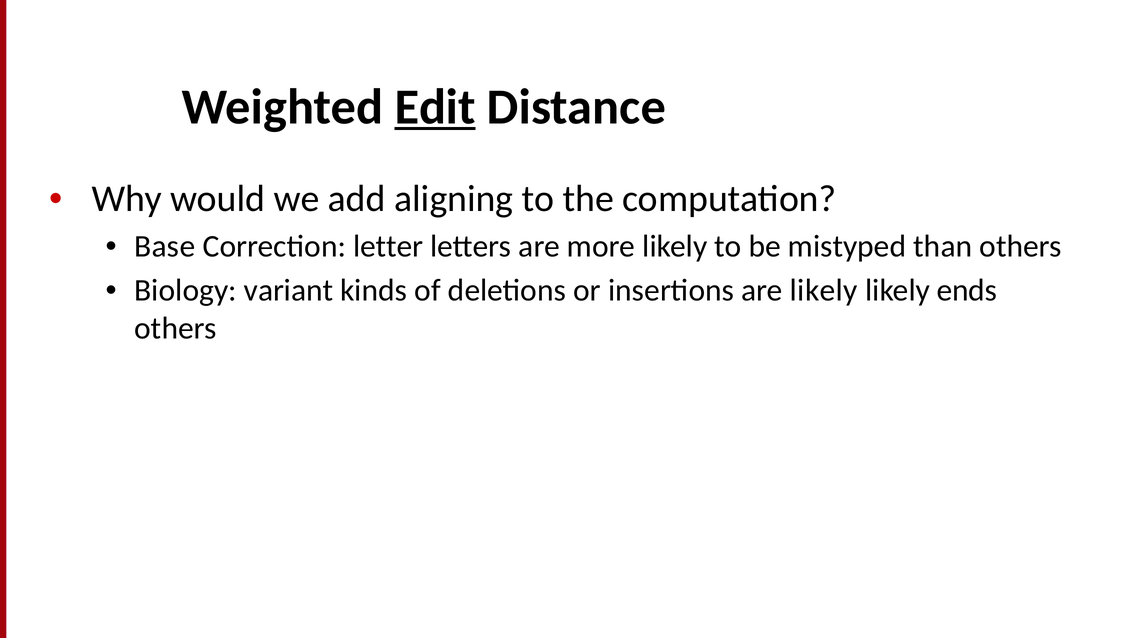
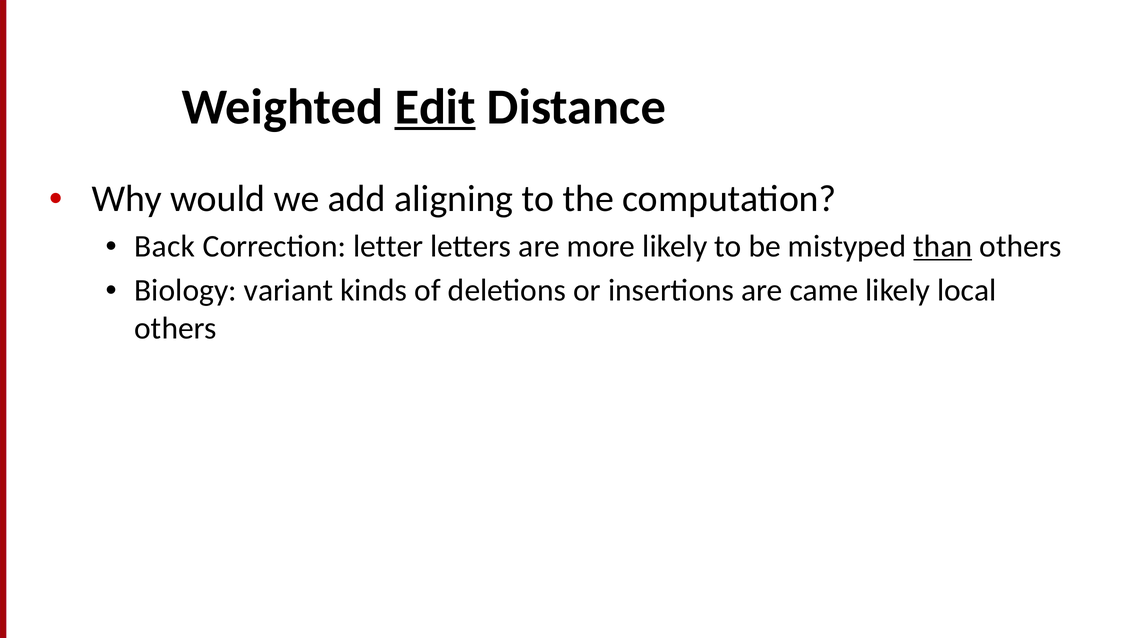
Base: Base -> Back (165, 246)
than underline: none -> present (943, 246)
are likely: likely -> came (824, 291)
ends: ends -> local (967, 291)
